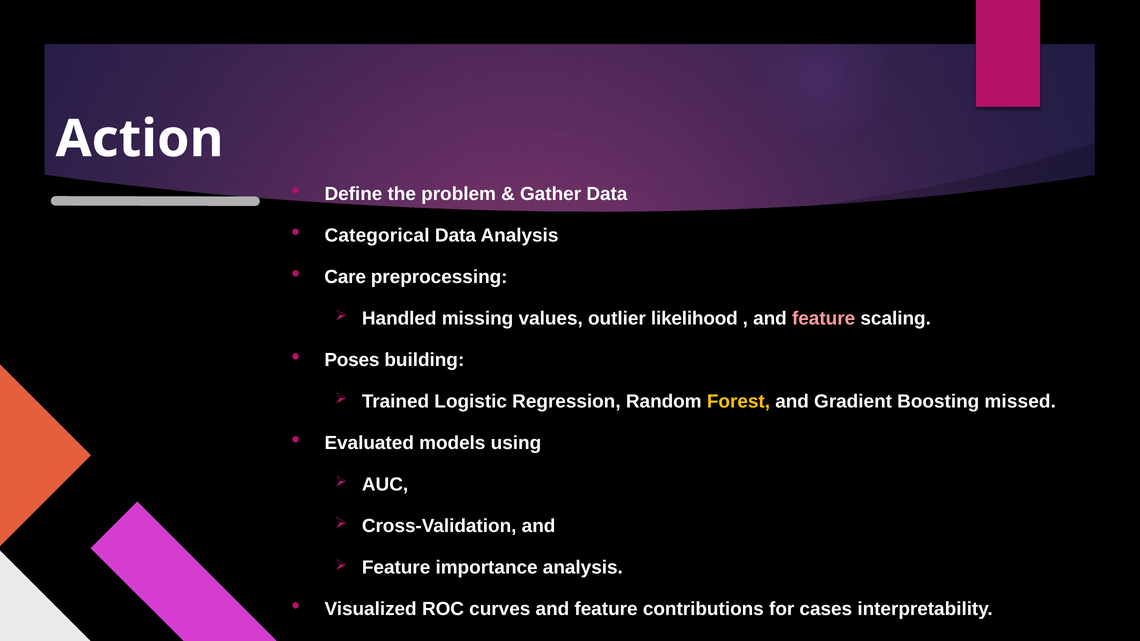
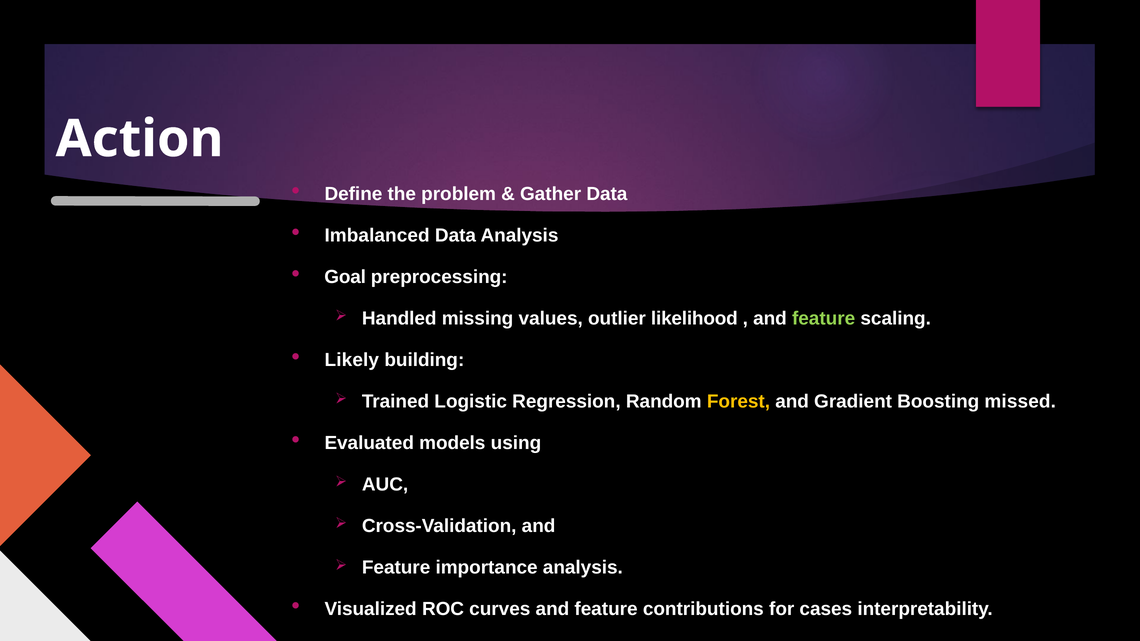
Categorical: Categorical -> Imbalanced (377, 236)
Care: Care -> Goal (345, 277)
feature colour: pink -> light green (824, 319)
Poses: Poses -> Likely (352, 360)
